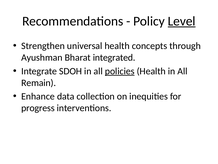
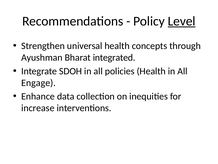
policies underline: present -> none (120, 71)
Remain: Remain -> Engage (39, 83)
progress: progress -> increase (38, 108)
